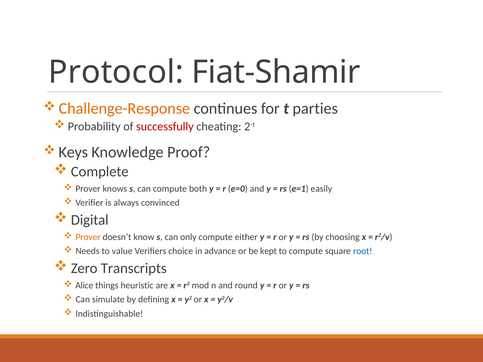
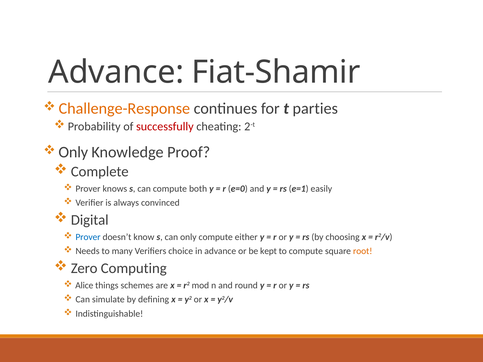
Protocol: Protocol -> Advance (116, 72)
Keys: Keys -> Only (73, 152)
Prover colour: orange -> blue (88, 237)
value: value -> many (122, 251)
root colour: blue -> orange (363, 251)
Transcripts: Transcripts -> Computing (134, 268)
heuristic: heuristic -> schemes (137, 286)
